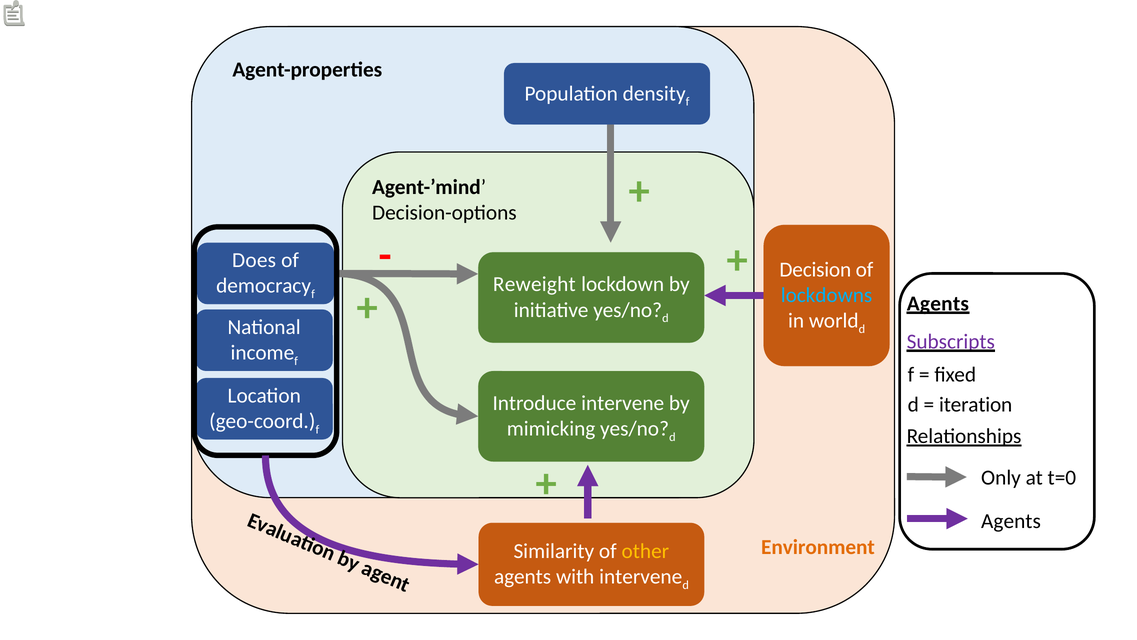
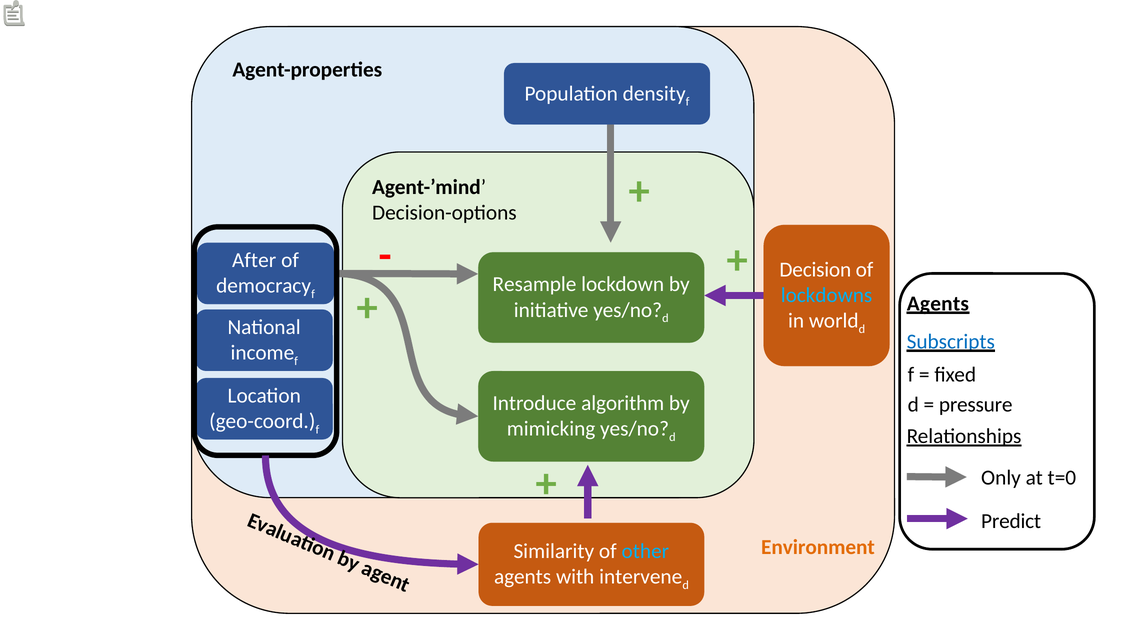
Does: Does -> After (254, 260)
Reweight: Reweight -> Resample (534, 284)
Subscripts colour: purple -> blue (951, 341)
Introduce intervene: intervene -> algorithm (623, 403)
iteration: iteration -> pressure (976, 404)
Agents: Agents -> Predict (1011, 521)
other colour: yellow -> light blue (645, 551)
